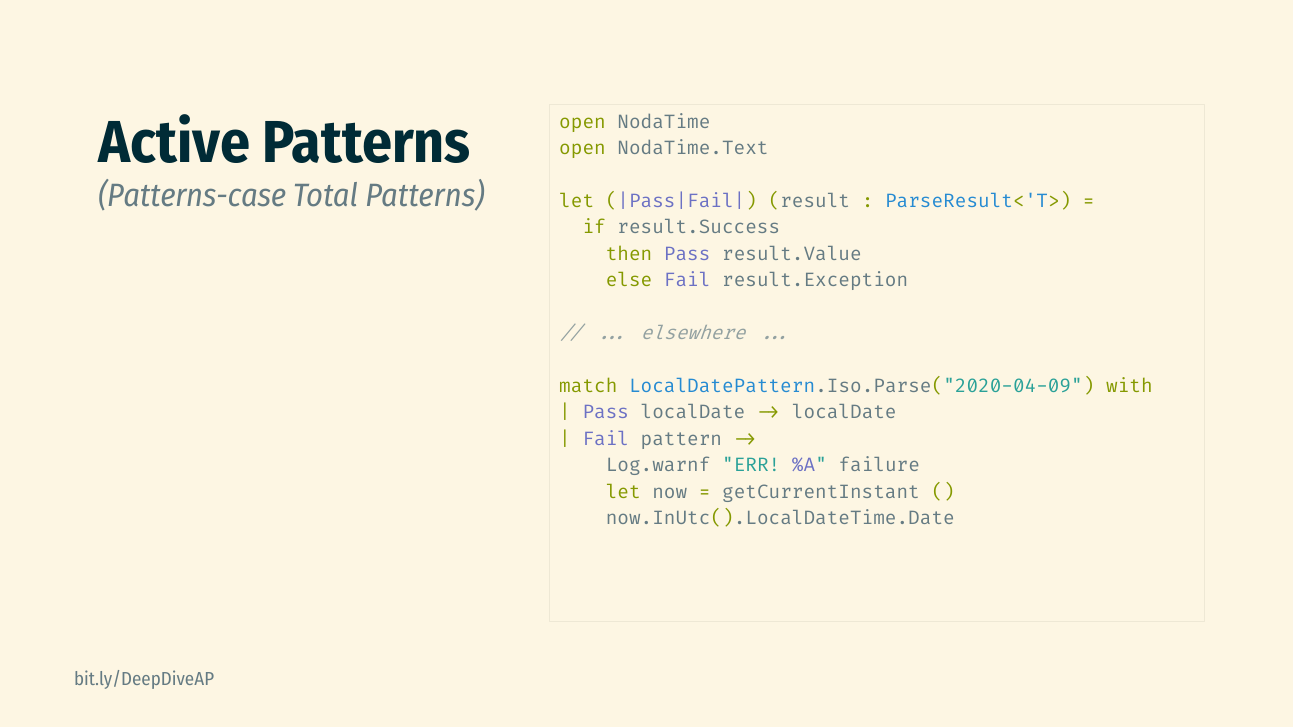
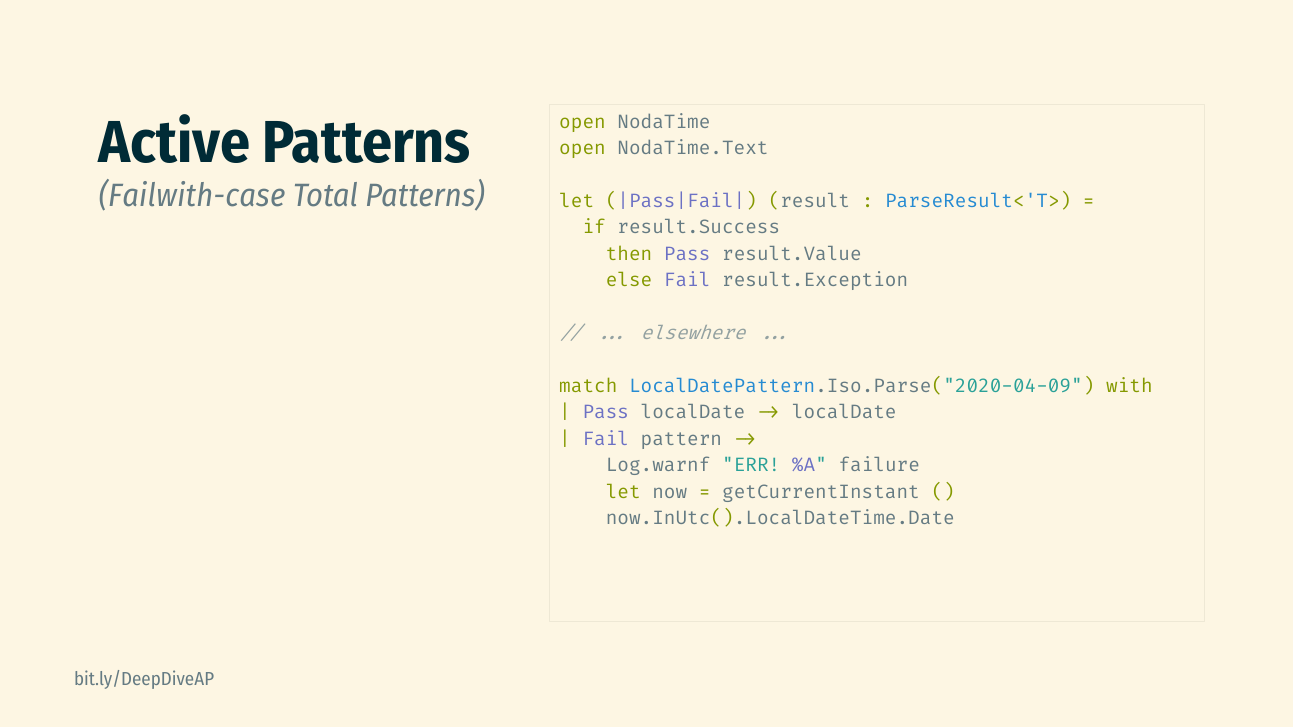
Patterns-case: Patterns-case -> Failwith-case (192, 196)
